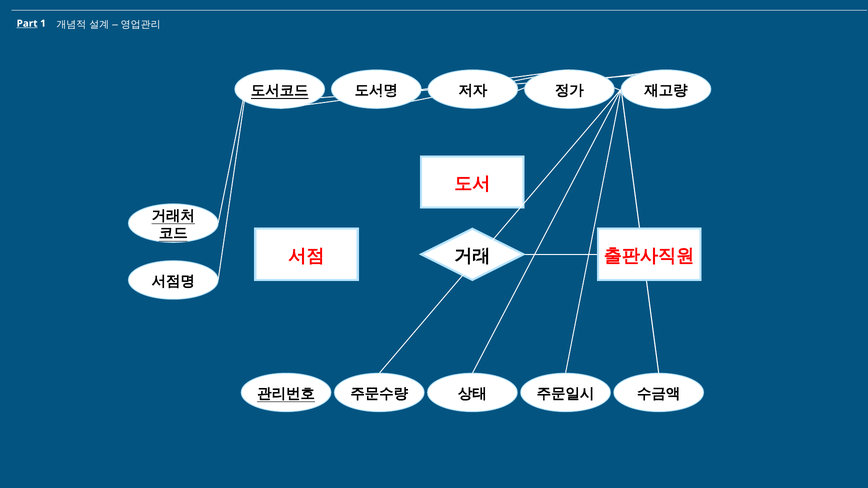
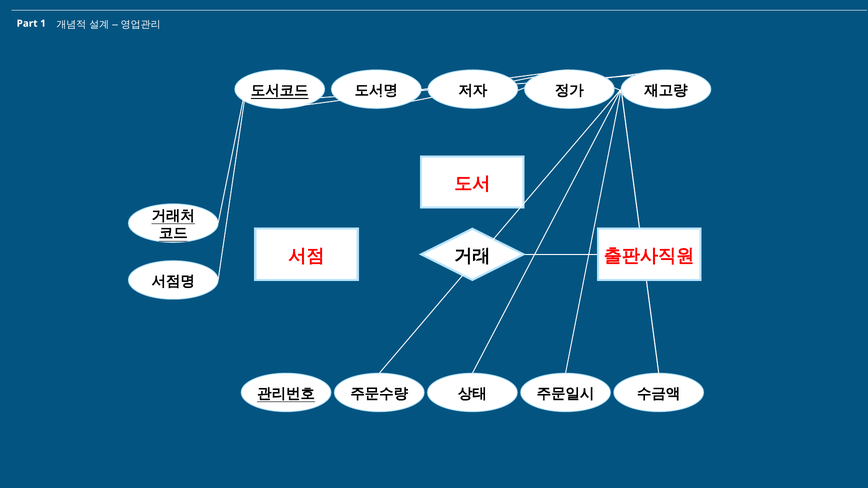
Part underline: present -> none (27, 23)
